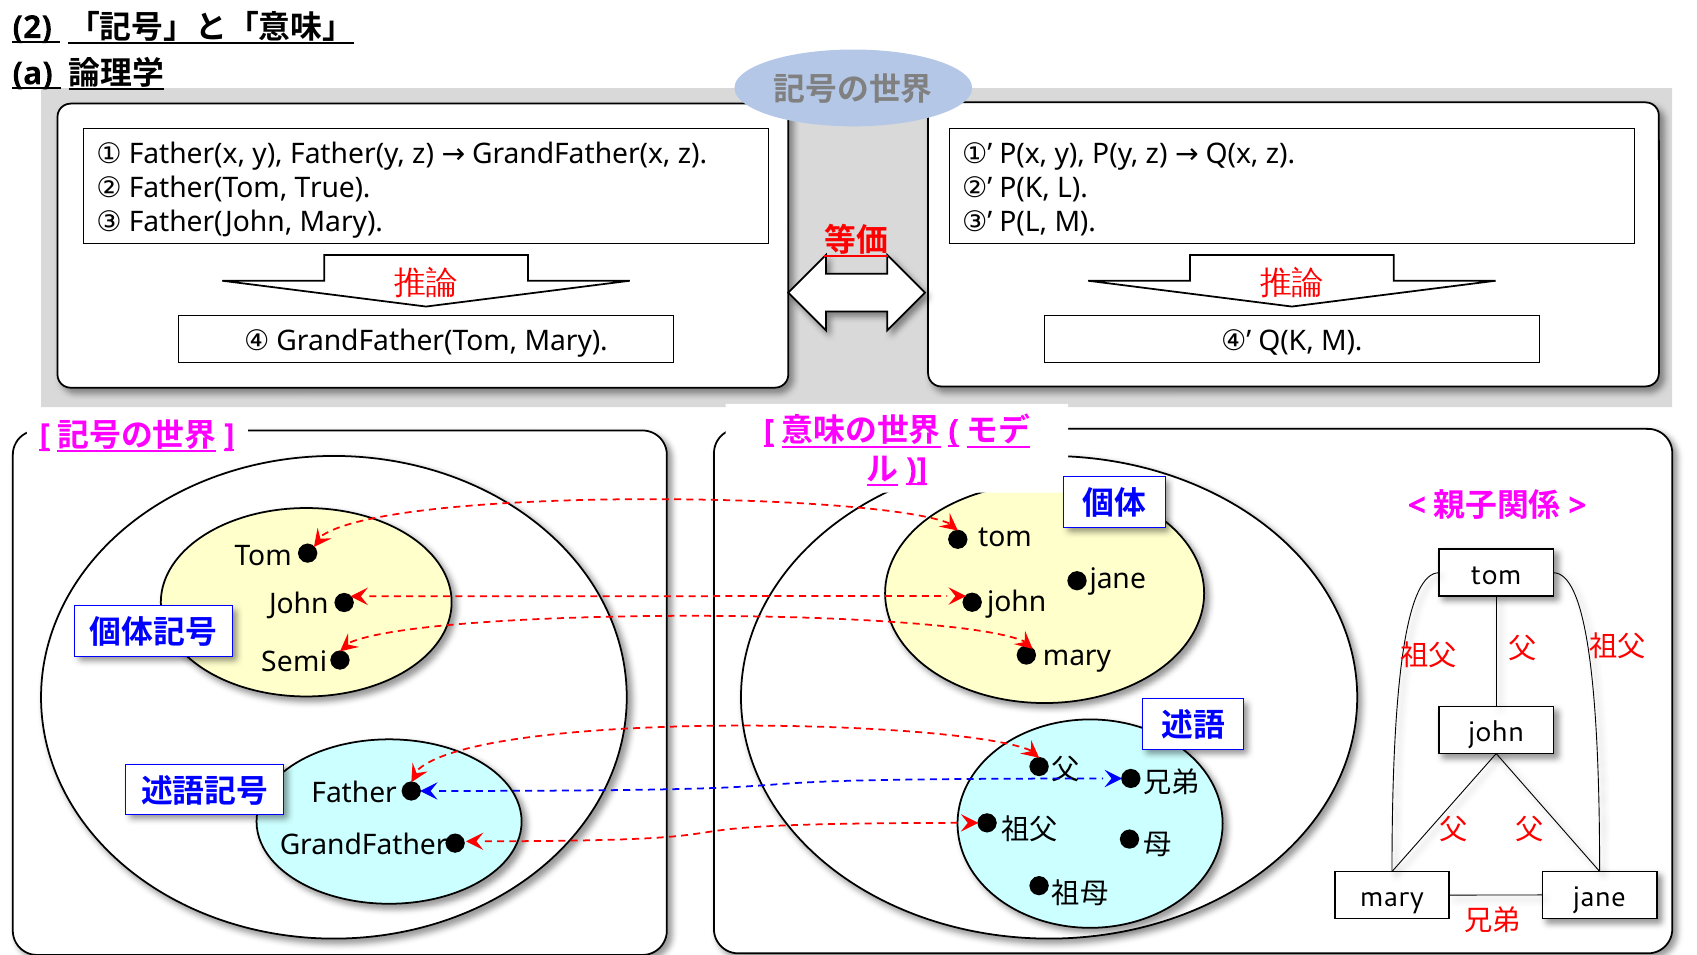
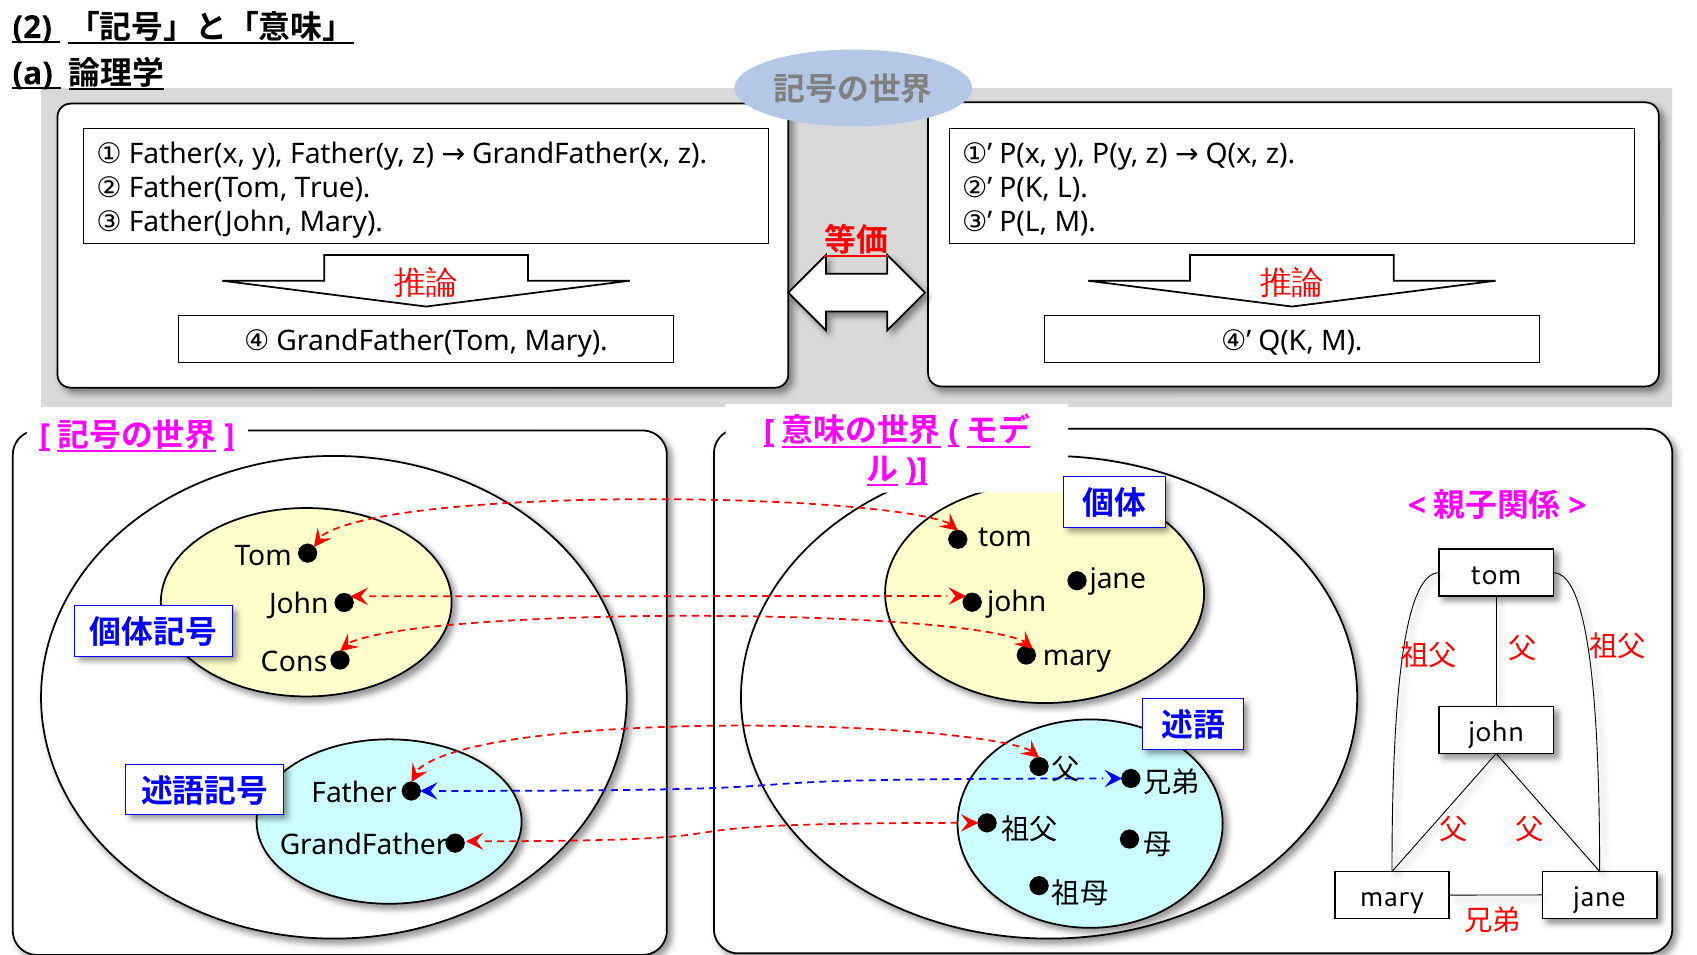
Semi: Semi -> Cons (294, 662)
